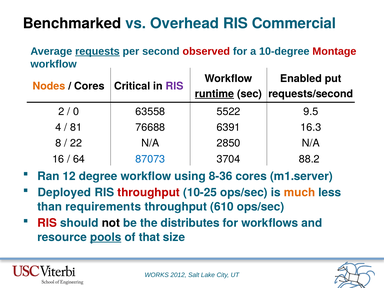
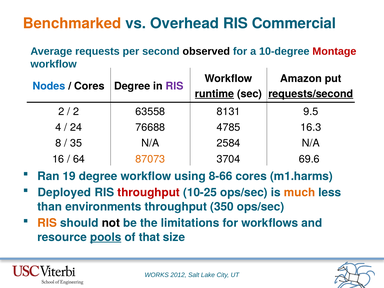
Benchmarked colour: black -> orange (72, 23)
requests underline: present -> none (97, 51)
observed colour: red -> black (206, 51)
Enabled: Enabled -> Amazon (301, 78)
Nodes colour: orange -> blue (49, 86)
Cores Critical: Critical -> Degree (132, 86)
requests/second underline: none -> present (311, 94)
0: 0 -> 2 (76, 111)
5522: 5522 -> 8131 (229, 111)
81: 81 -> 24 (76, 127)
6391: 6391 -> 4785 (229, 127)
22: 22 -> 35 (76, 143)
2850: 2850 -> 2584 (229, 143)
87073 colour: blue -> orange (150, 159)
88.2: 88.2 -> 69.6 (309, 159)
12: 12 -> 19 (69, 176)
8-36: 8-36 -> 8-66 (221, 176)
m1.server: m1.server -> m1.harms (301, 176)
requirements: requirements -> environments (103, 207)
610: 610 -> 350 (222, 207)
RIS colour: red -> orange (47, 223)
distributes: distributes -> limitations (190, 223)
